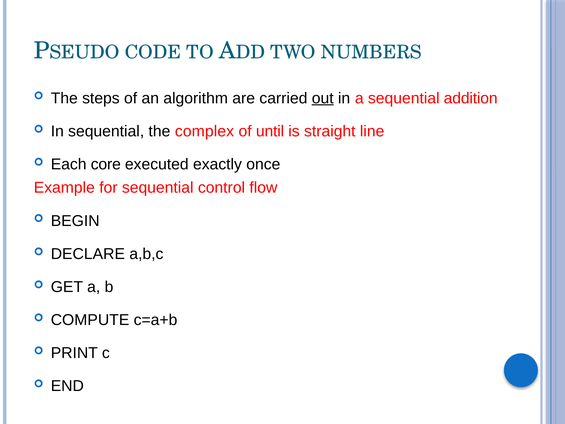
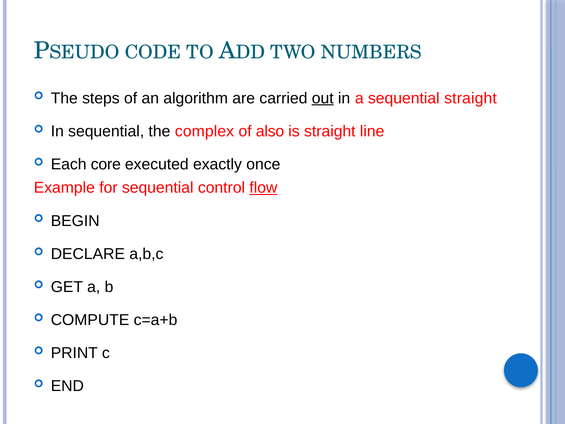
sequential addition: addition -> straight (471, 98)
until: until -> also (270, 131)
flow underline: none -> present (263, 188)
